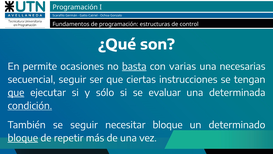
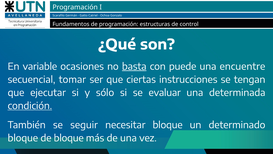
permite: permite -> variable (40, 66)
varias: varias -> puede (183, 66)
necesarias: necesarias -> encuentre (242, 66)
secuencial seguir: seguir -> tomar (72, 79)
que underline: present -> none (16, 93)
bloque underline: present -> none (23, 138)
de repetir: repetir -> bloque (69, 138)
